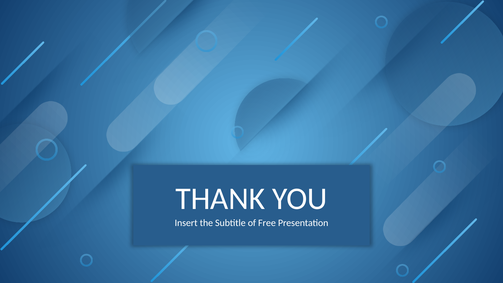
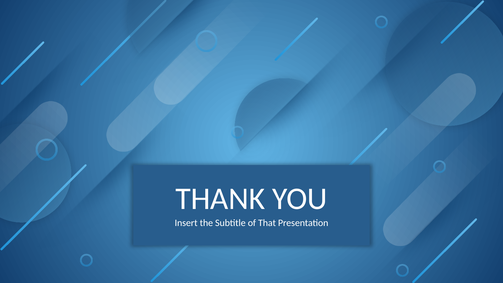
Free: Free -> That (267, 223)
